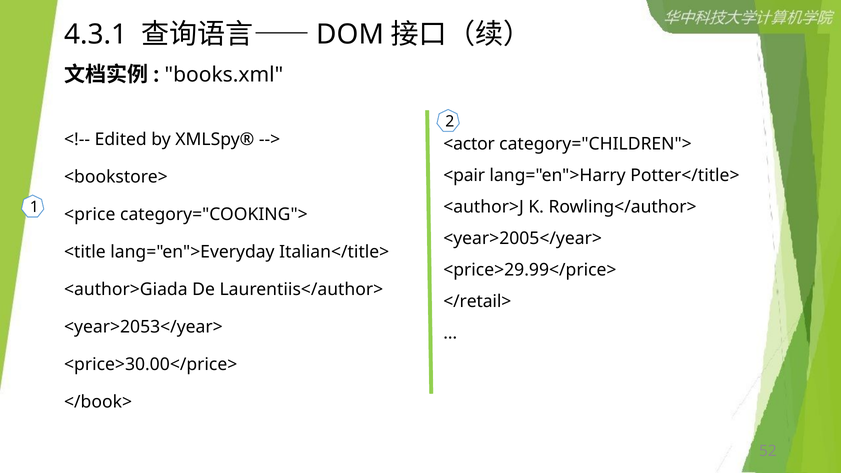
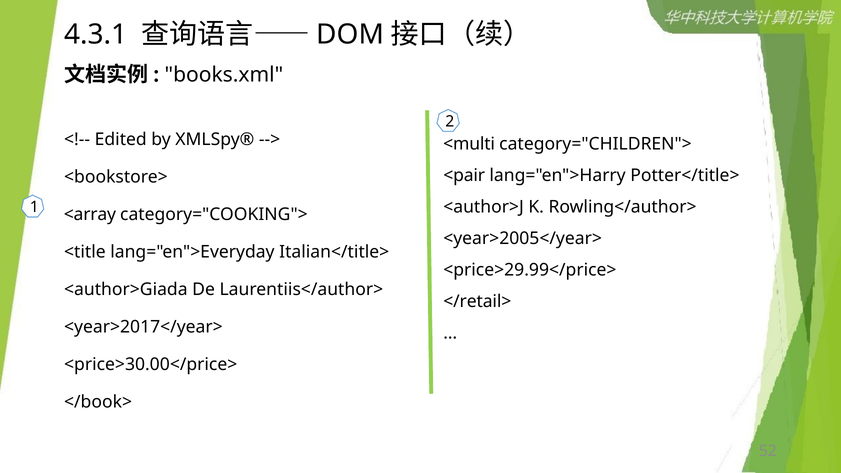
<actor: <actor -> <multi (469, 144)
<price: <price -> <array (90, 215)
<year>2053</year>: <year>2053</year> -> <year>2017</year> (143, 327)
